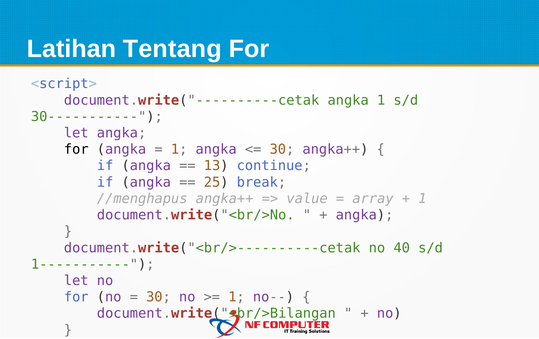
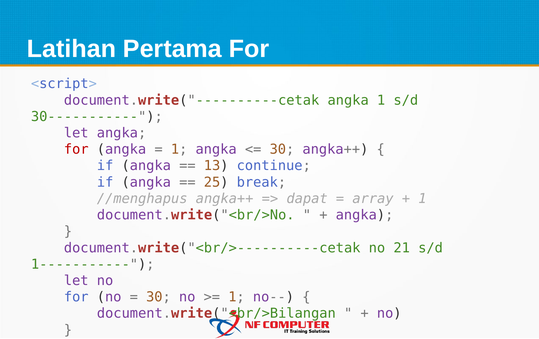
Tentang: Tentang -> Pertama (172, 49)
for colour: black -> red (76, 150)
value: value -> dapat (307, 199)
40: 40 -> 21 (402, 248)
